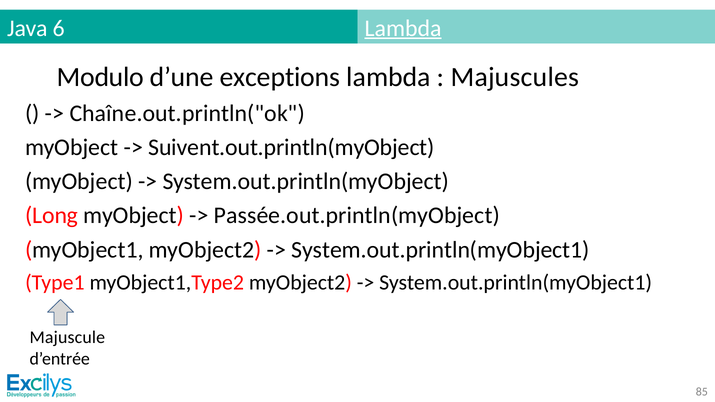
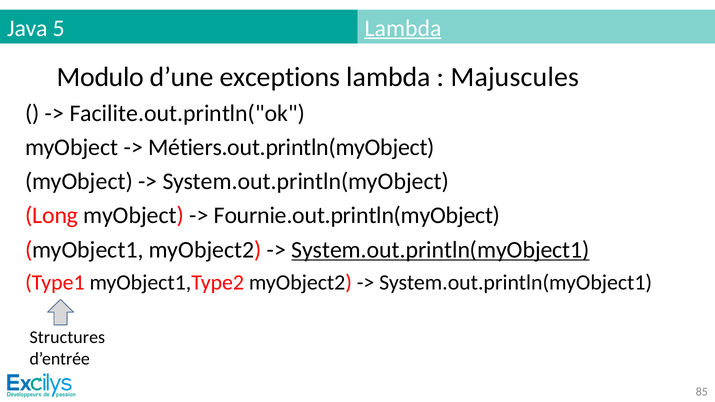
6: 6 -> 5 (59, 28)
Chaîne.out.println("ok: Chaîne.out.println("ok -> Facilite.out.println("ok (187, 113)
Suivent.out.println(myObject: Suivent.out.println(myObject -> Métiers.out.println(myObject (291, 147)
Passée.out.println(myObject: Passée.out.println(myObject -> Fournie.out.println(myObject (357, 216)
System.out.println(myObject1 underline: none -> present (440, 250)
Majuscule: Majuscule -> Structures (67, 338)
